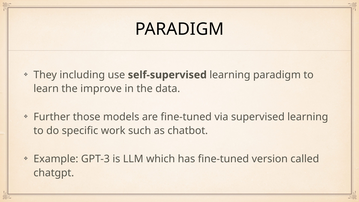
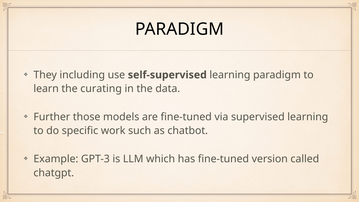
improve: improve -> curating (101, 89)
